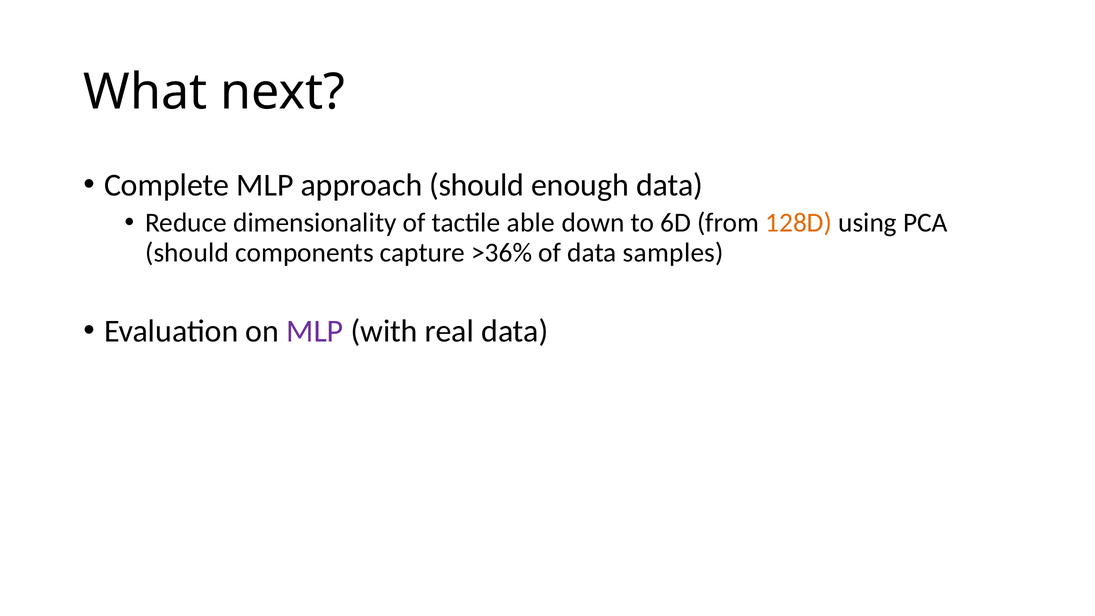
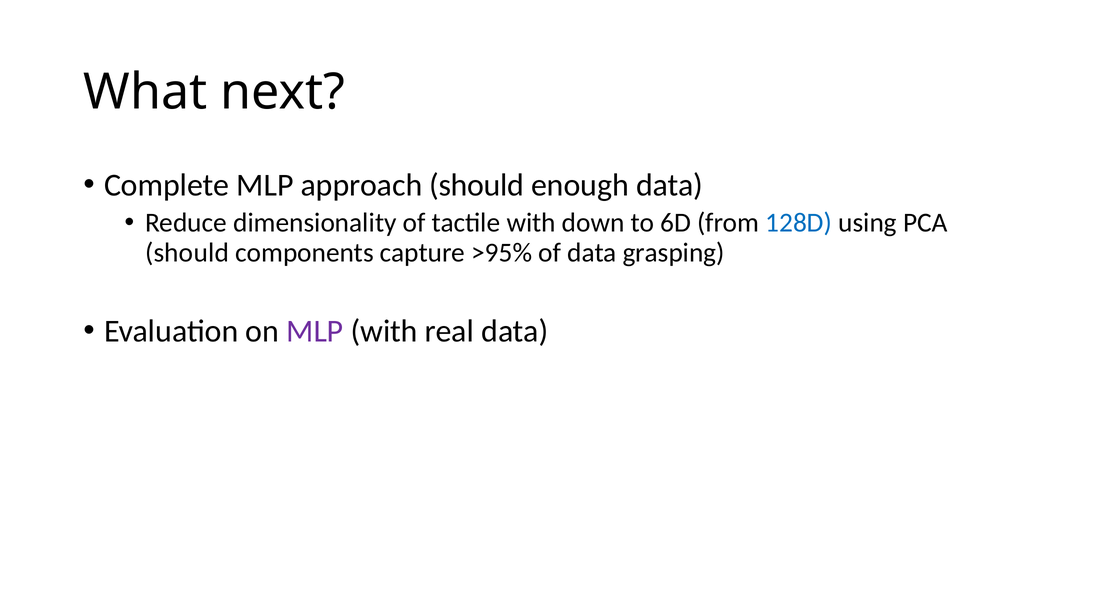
tactile able: able -> with (531, 223)
128D colour: orange -> blue (799, 223)
>36%: >36% -> >95% (502, 252)
samples: samples -> grasping (673, 252)
